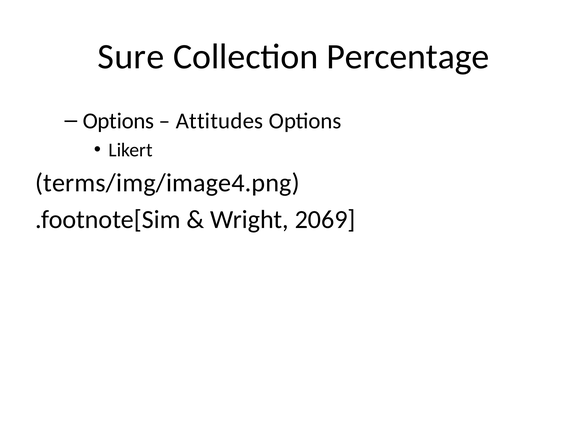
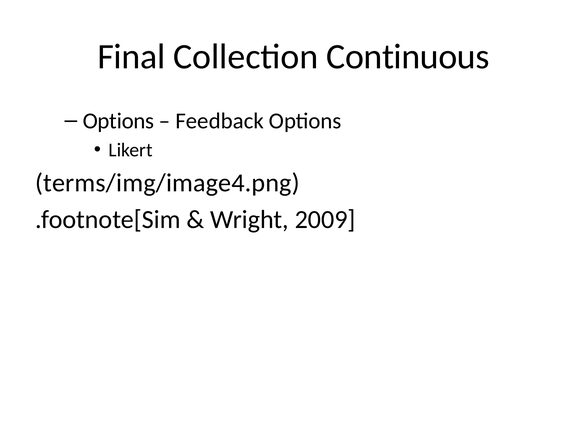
Sure: Sure -> Final (131, 57)
Percentage: Percentage -> Continuous (408, 57)
Attitudes: Attitudes -> Feedback (220, 121)
2069: 2069 -> 2009 (325, 220)
